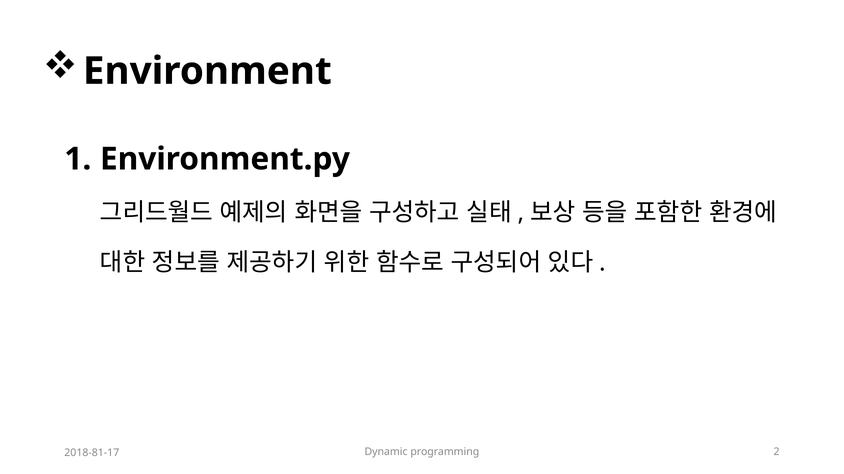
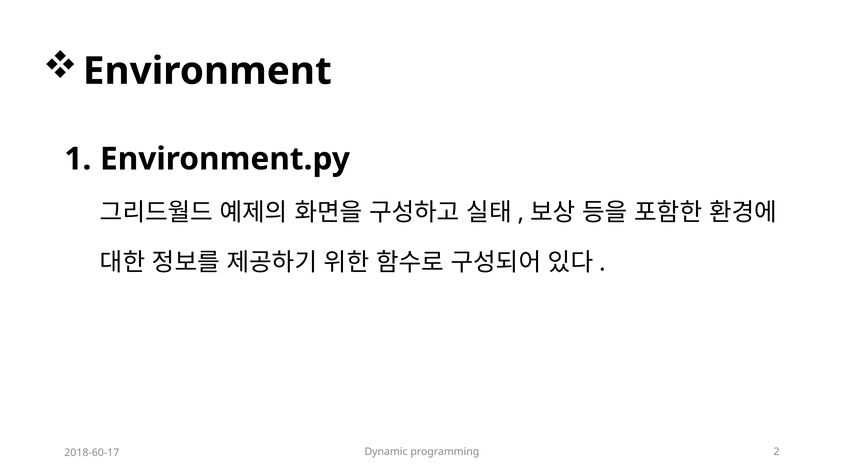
2018-81-17: 2018-81-17 -> 2018-60-17 (92, 453)
